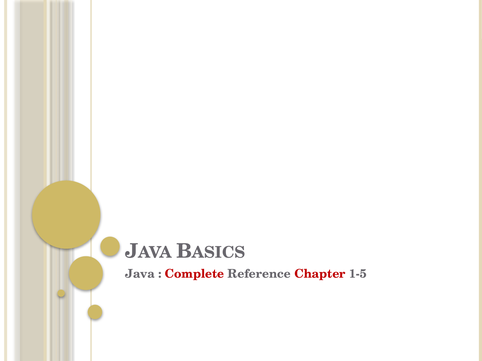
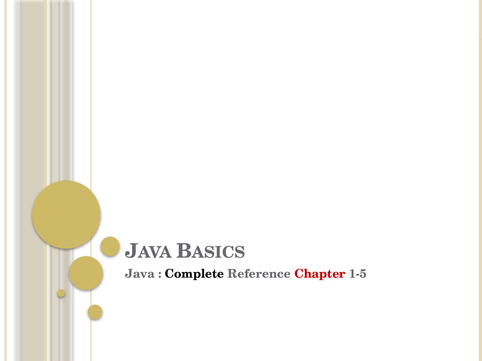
Complete colour: red -> black (195, 274)
